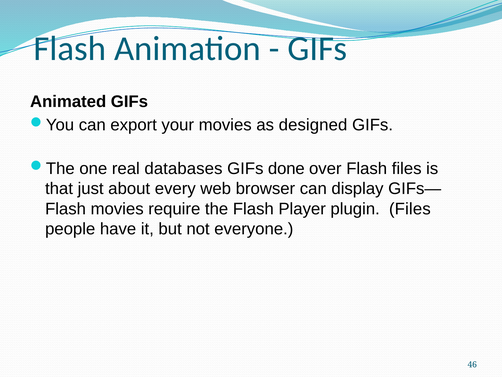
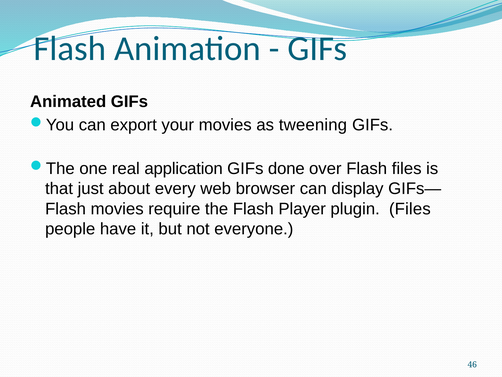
designed: designed -> tweening (313, 125)
databases: databases -> application (184, 168)
